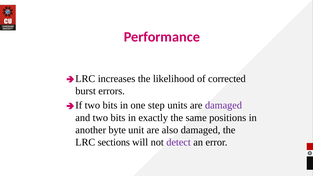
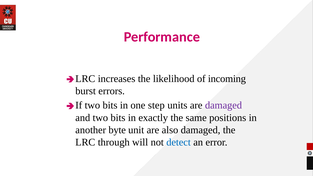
corrected: corrected -> incoming (227, 79)
sections: sections -> through (114, 142)
detect colour: purple -> blue (179, 142)
